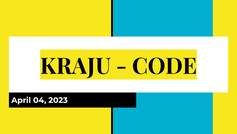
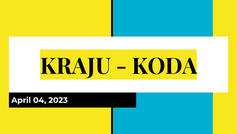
CODE: CODE -> KODA (164, 66)
